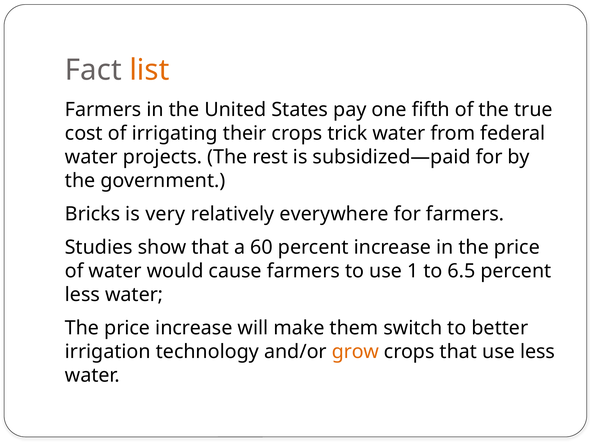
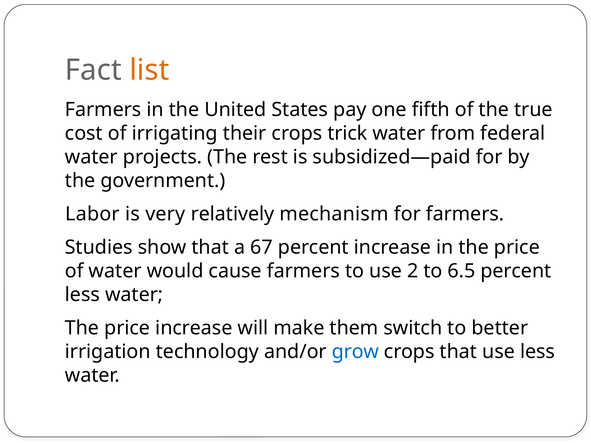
Bricks: Bricks -> Labor (92, 214)
everywhere: everywhere -> mechanism (334, 214)
60: 60 -> 67 (262, 248)
1: 1 -> 2 (413, 271)
grow colour: orange -> blue (355, 352)
